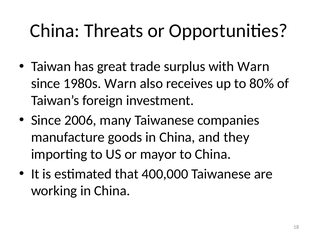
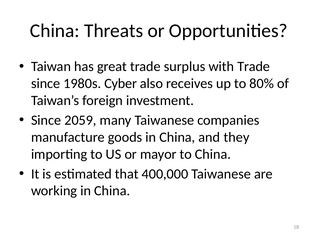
with Warn: Warn -> Trade (254, 67)
1980s Warn: Warn -> Cyber (121, 84)
2006: 2006 -> 2059 (80, 120)
